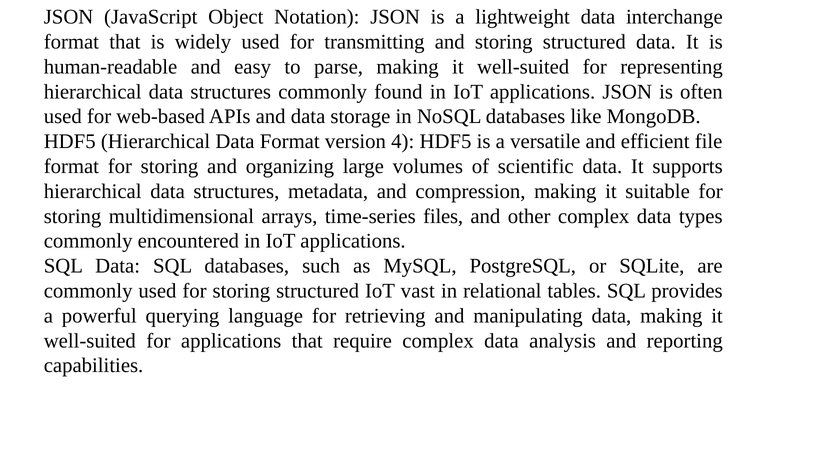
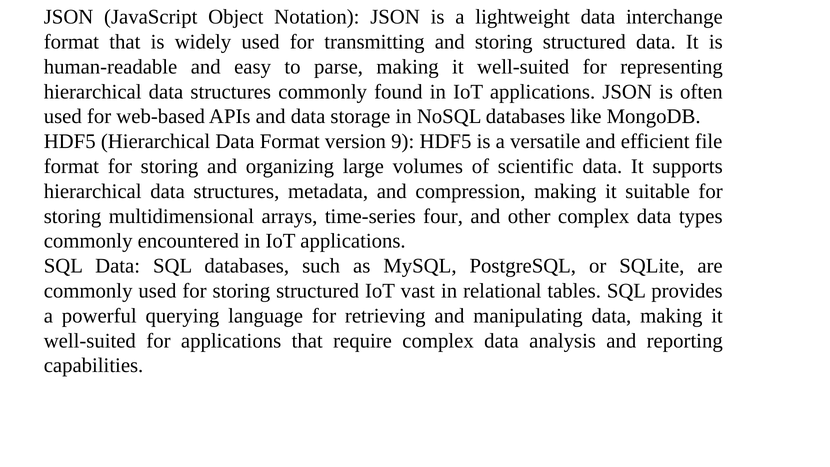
4: 4 -> 9 (403, 141)
files: files -> four (443, 216)
